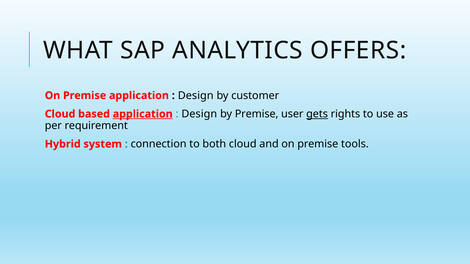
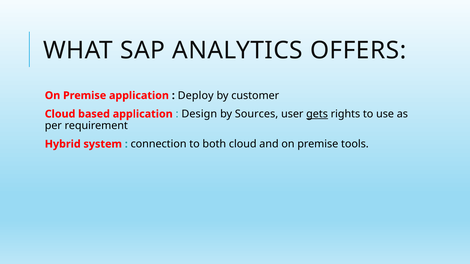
Design: Design -> Deploy (196, 96)
application underline: present -> none (143, 114)
by Premise: Premise -> Sources (257, 114)
